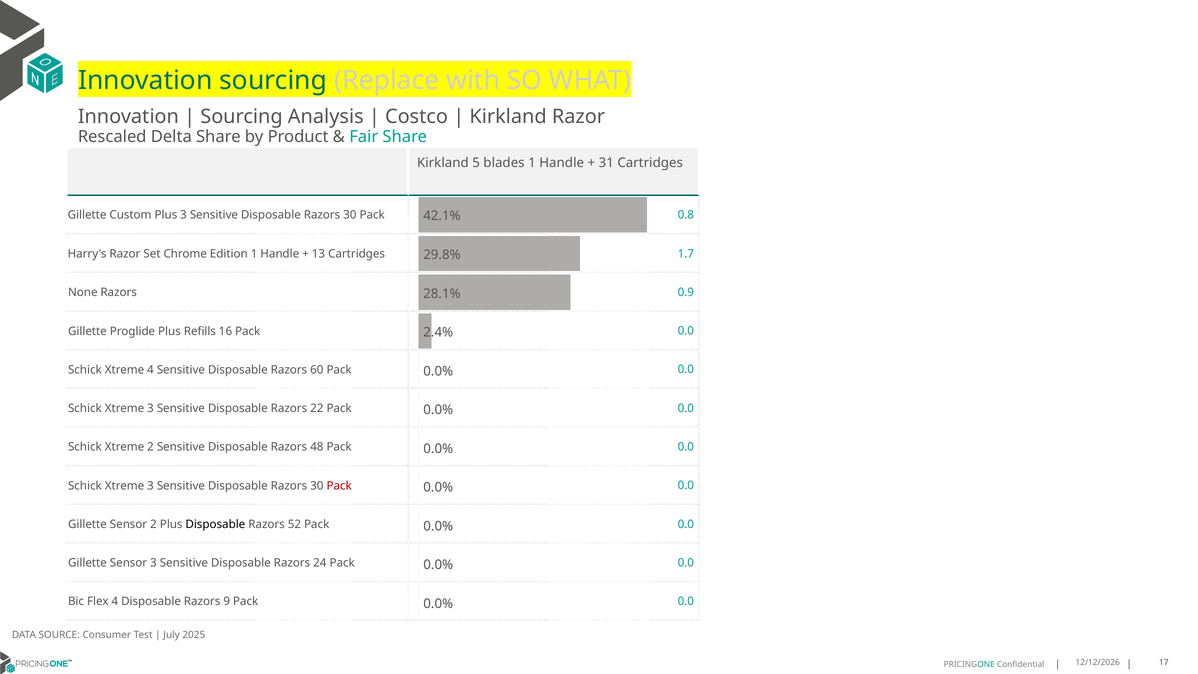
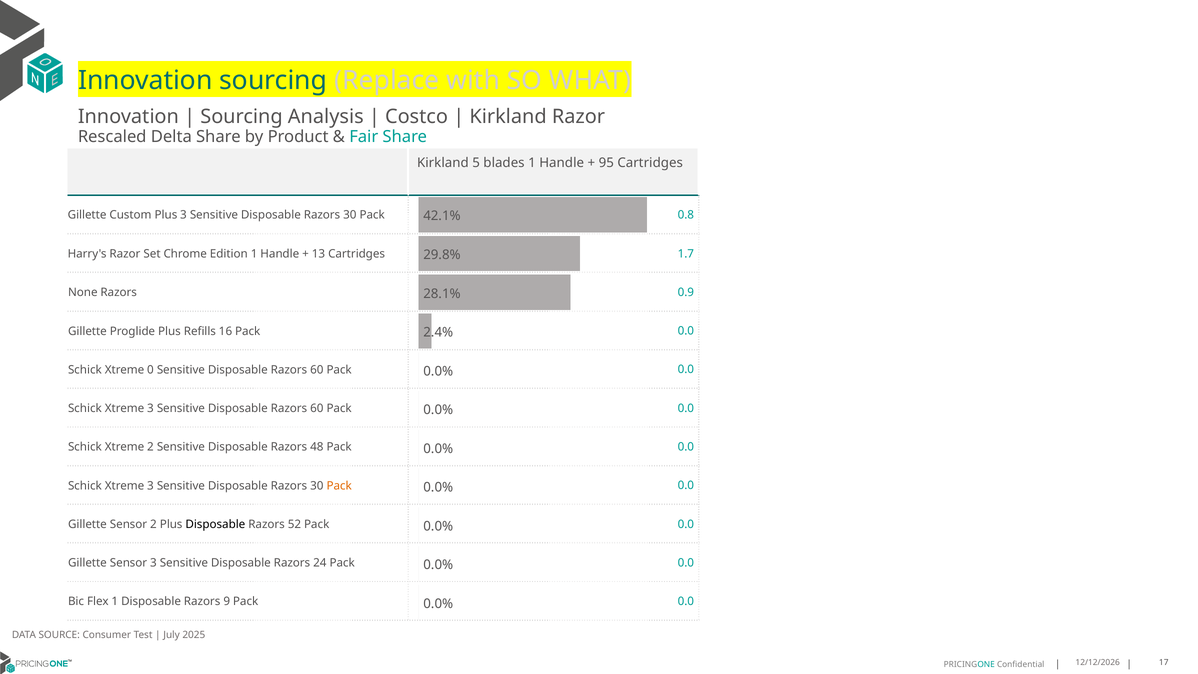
31: 31 -> 95 (606, 163)
Xtreme 4: 4 -> 0 (150, 370)
22: 22 -> 60 (317, 408)
Pack colour: red -> orange (339, 486)
Flex 4: 4 -> 1 (115, 602)
